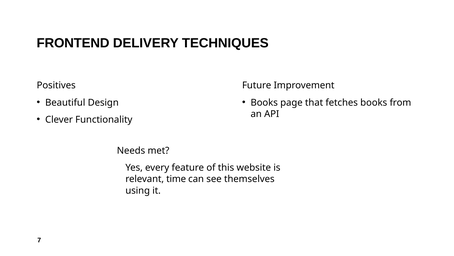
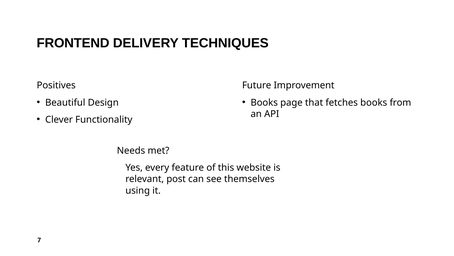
time: time -> post (176, 179)
